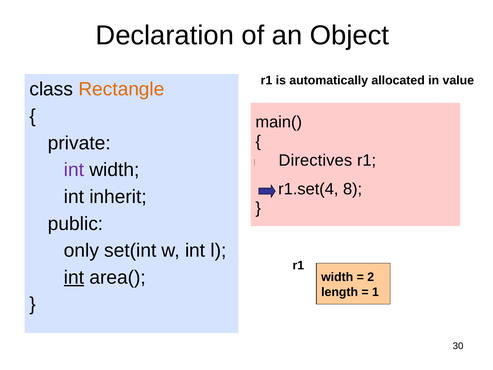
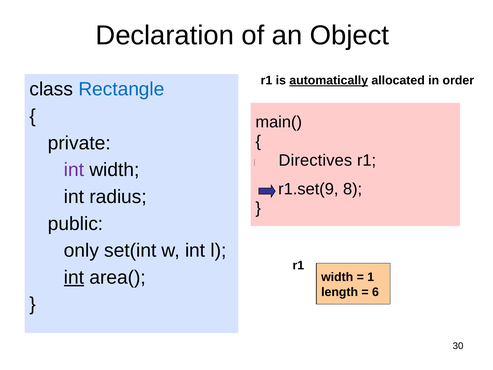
automatically underline: none -> present (329, 81)
value: value -> order (458, 81)
Rectangle colour: orange -> blue (121, 89)
r1.set(4: r1.set(4 -> r1.set(9 (308, 189)
inherit: inherit -> radius (118, 197)
2: 2 -> 1 (371, 277)
1: 1 -> 6 (375, 292)
